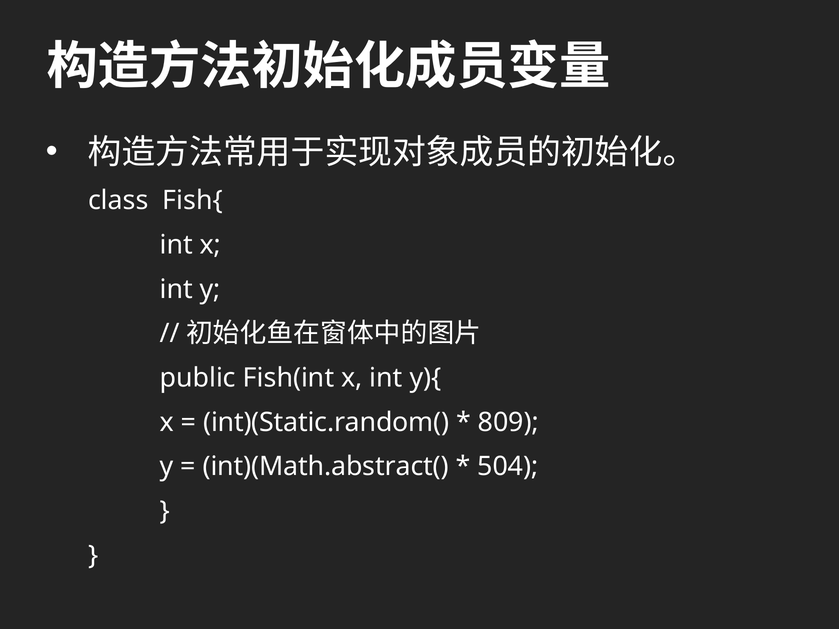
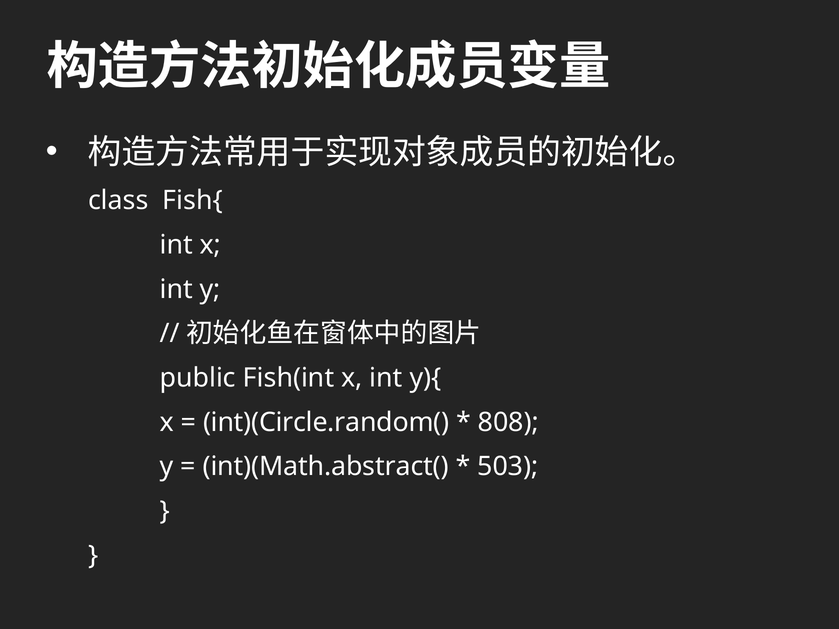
int)(Static.random(: int)(Static.random( -> int)(Circle.random( (326, 422)
809: 809 -> 808 (508, 422)
504: 504 -> 503 (508, 467)
